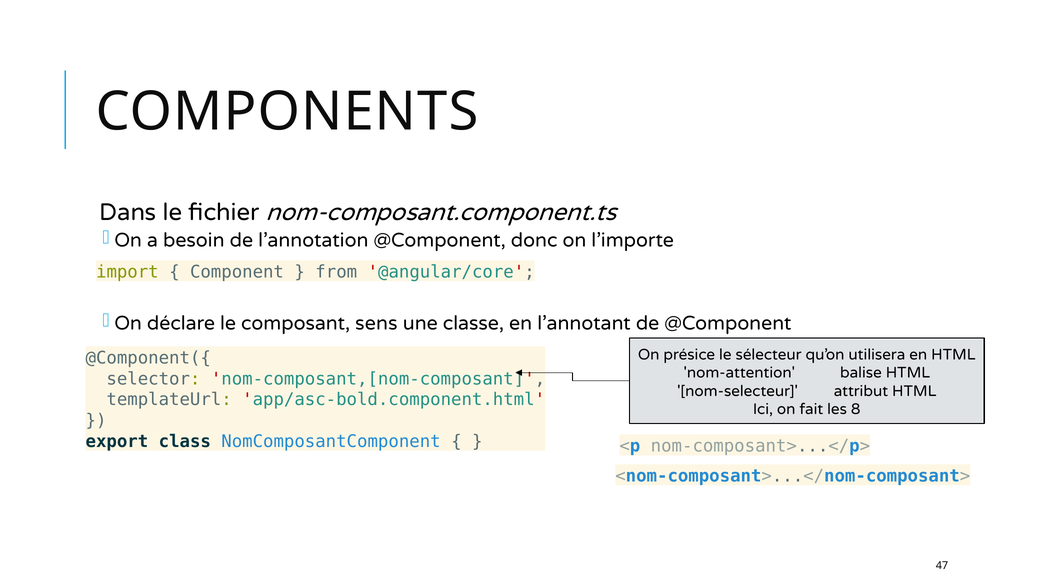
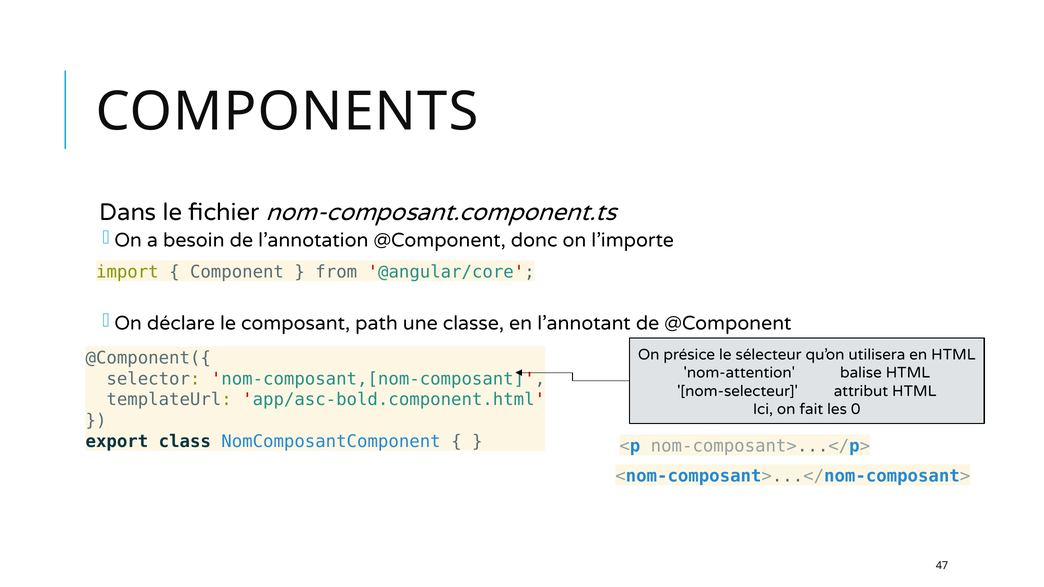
sens: sens -> path (377, 323)
8: 8 -> 0 (856, 409)
